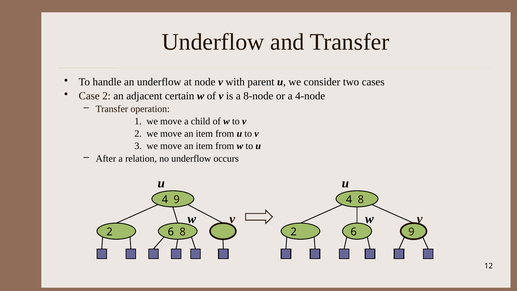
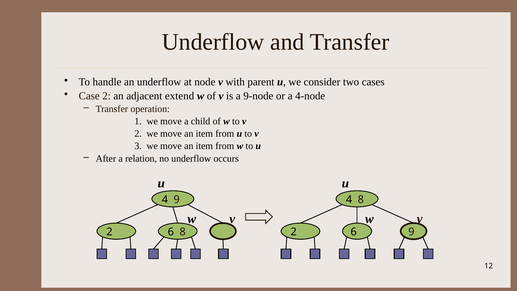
certain: certain -> extend (180, 96)
8-node: 8-node -> 9-node (258, 96)
